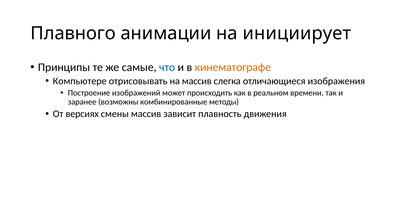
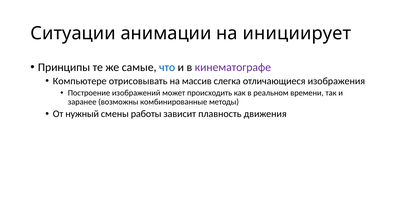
Плавного: Плавного -> Ситуации (73, 34)
кинематографе colour: orange -> purple (233, 67)
версиях: версиях -> нужный (82, 114)
смены массив: массив -> работы (146, 114)
